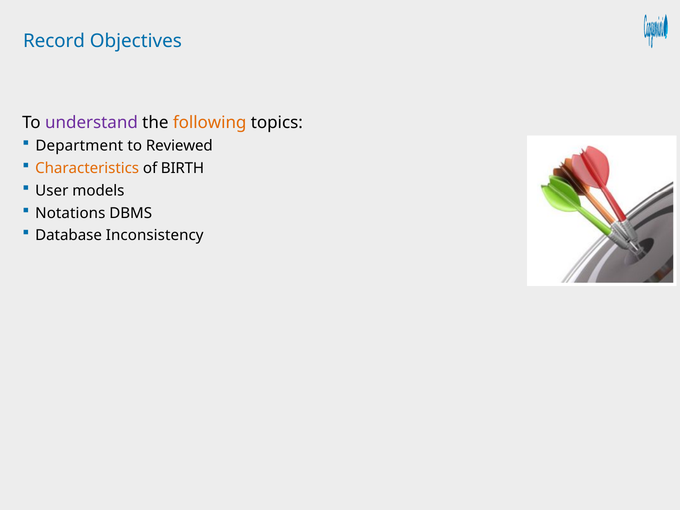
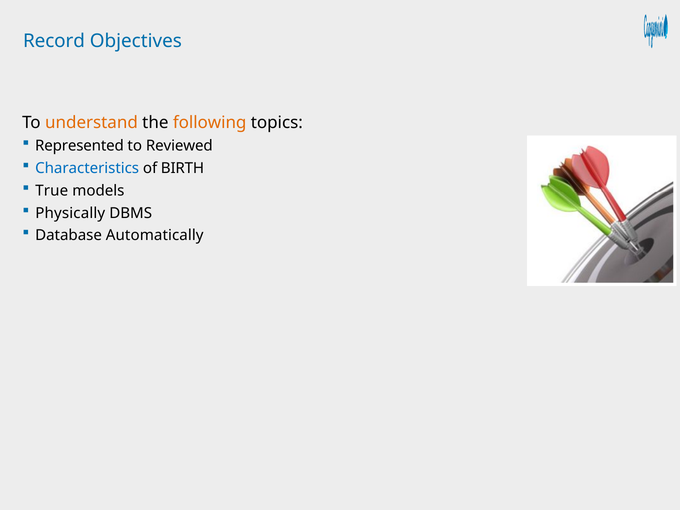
understand colour: purple -> orange (91, 123)
Department: Department -> Represented (79, 146)
Characteristics colour: orange -> blue (87, 168)
User: User -> True (52, 191)
Notations: Notations -> Physically (70, 213)
Inconsistency: Inconsistency -> Automatically (155, 235)
